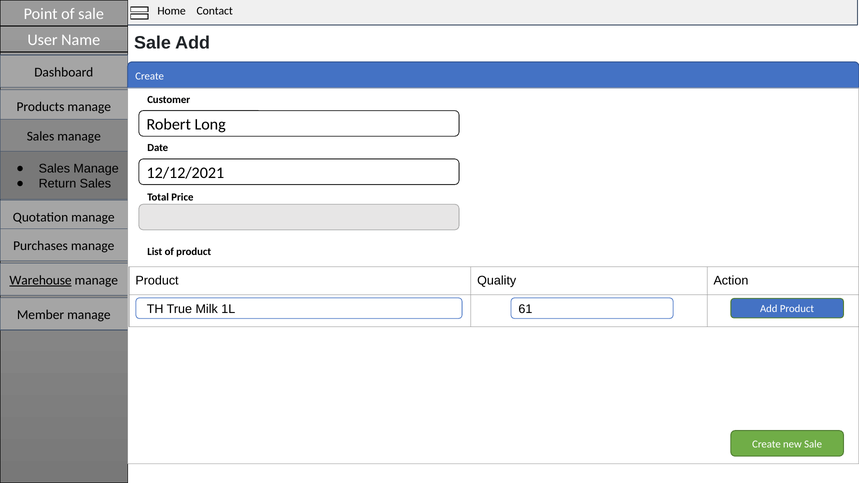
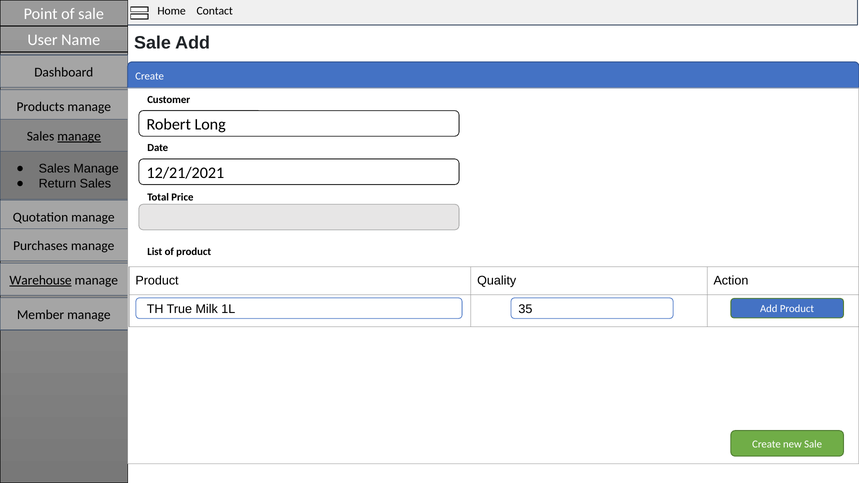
manage underline: none -> present (79, 136)
12/12/2021: 12/12/2021 -> 12/21/2021 (185, 173)
61: 61 -> 35 (525, 309)
